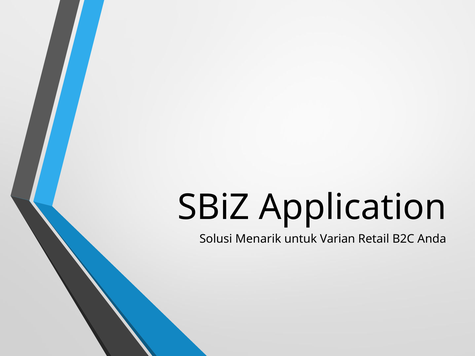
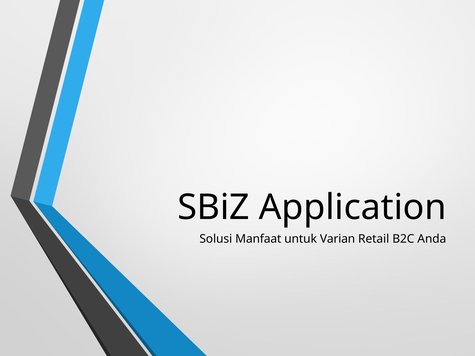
Menarik: Menarik -> Manfaat (258, 239)
